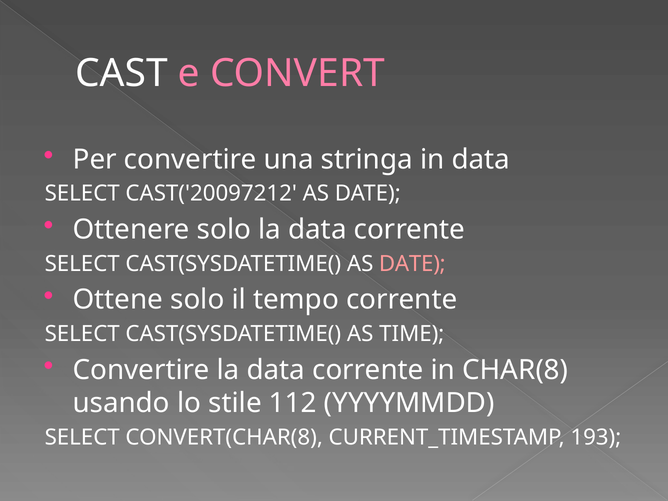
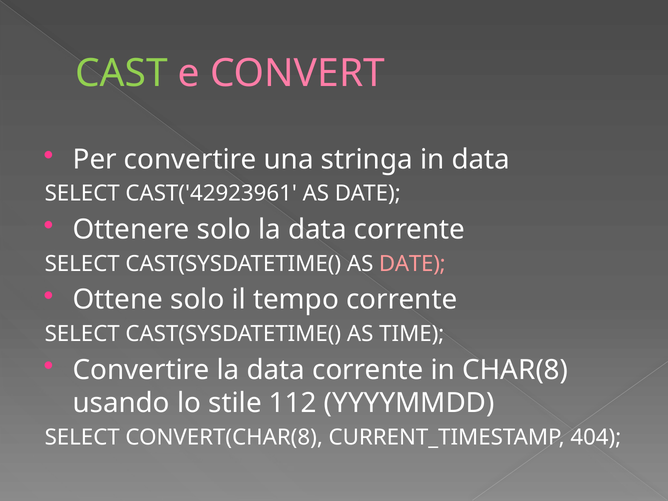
CAST colour: white -> light green (122, 73)
CAST('20097212: CAST('20097212 -> CAST('42923961 (211, 194)
193: 193 -> 404 (596, 437)
